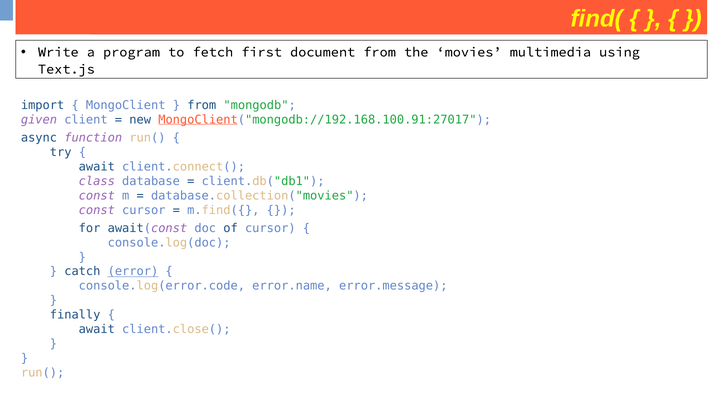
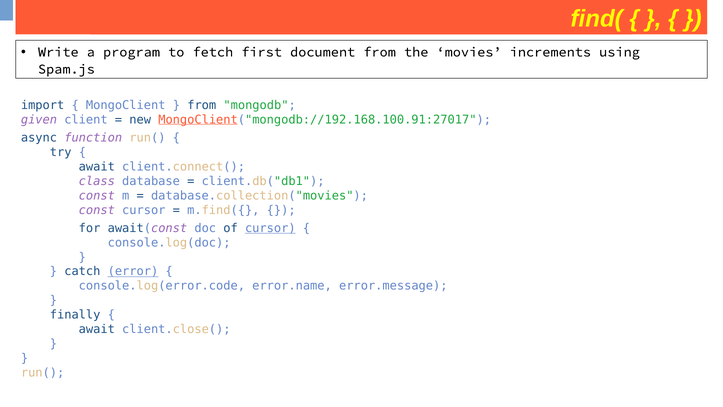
multimedia: multimedia -> increments (550, 52)
Text.js: Text.js -> Spam.js (66, 69)
cursor underline: none -> present (270, 228)
